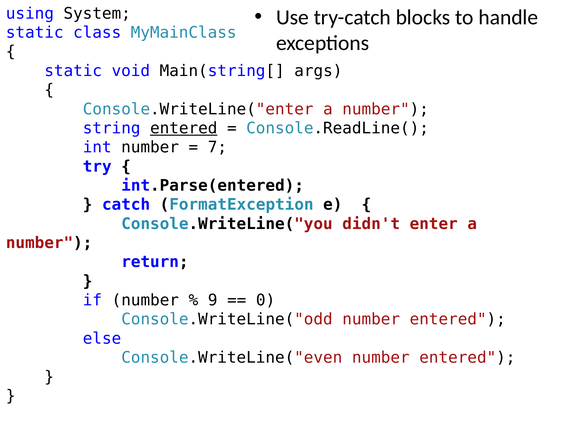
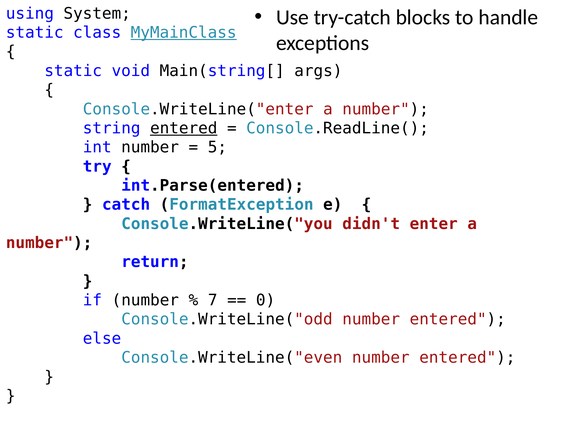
MyMainClass underline: none -> present (184, 33)
7: 7 -> 5 (217, 148)
9: 9 -> 7 (213, 301)
